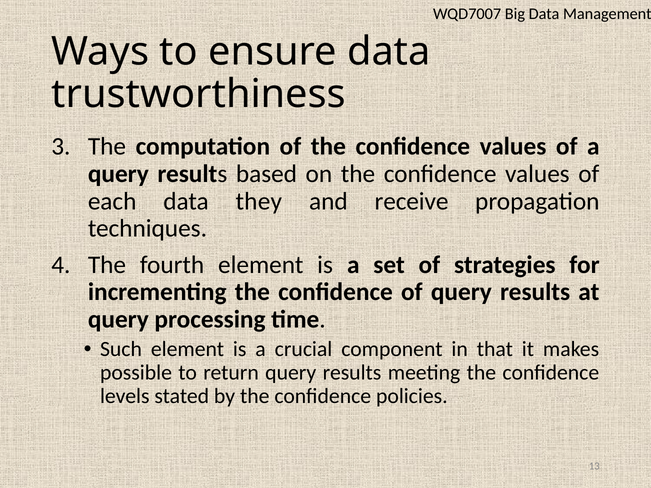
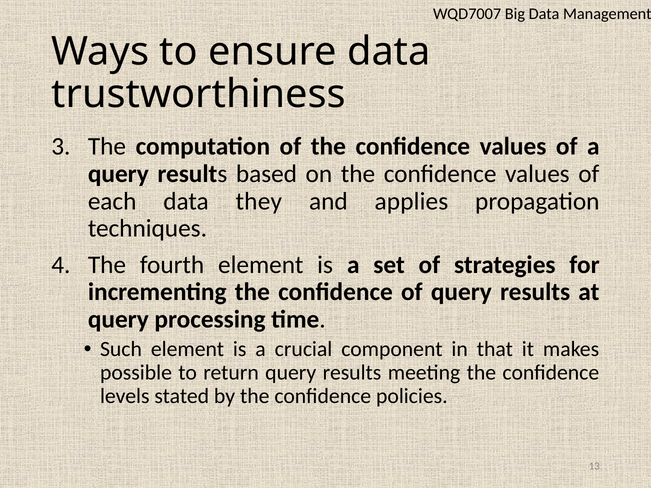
receive: receive -> applies (411, 201)
